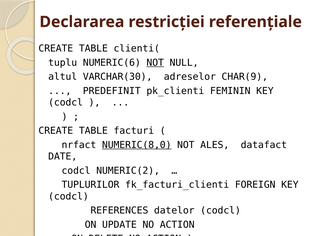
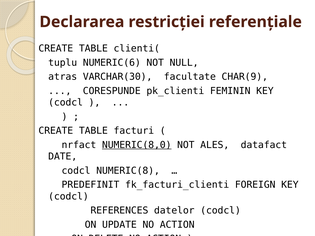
NOT underline: present -> none (155, 63)
altul: altul -> atras (63, 77)
adreselor: adreselor -> facultate (190, 77)
PREDEFINIT: PREDEFINIT -> CORESPUNDE (112, 91)
NUMERIC(2: NUMERIC(2 -> NUMERIC(8 (128, 171)
TUPLURILOR: TUPLURILOR -> PREDEFINIT (90, 185)
